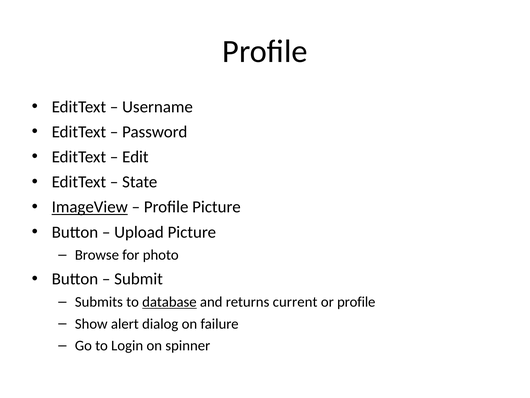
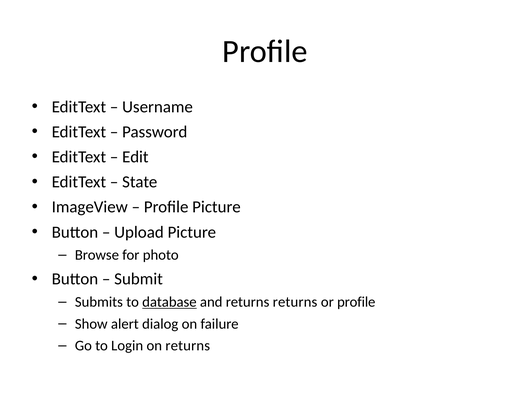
ImageView underline: present -> none (90, 207)
returns current: current -> returns (295, 302)
on spinner: spinner -> returns (188, 345)
